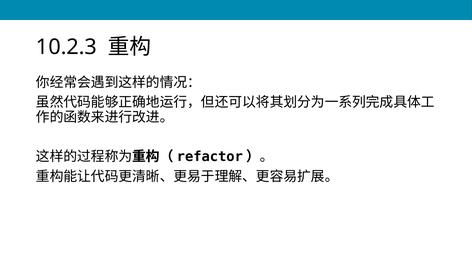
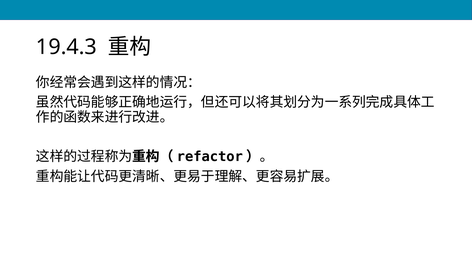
10.2.3: 10.2.3 -> 19.4.3 (67, 47)
